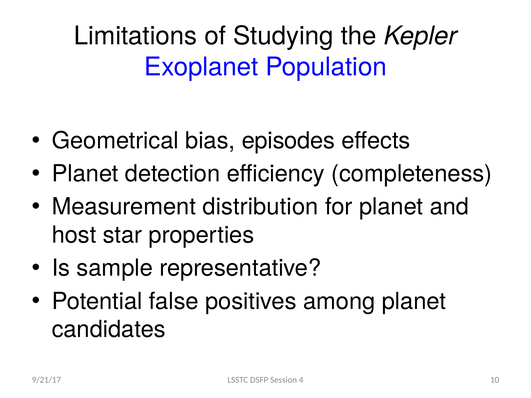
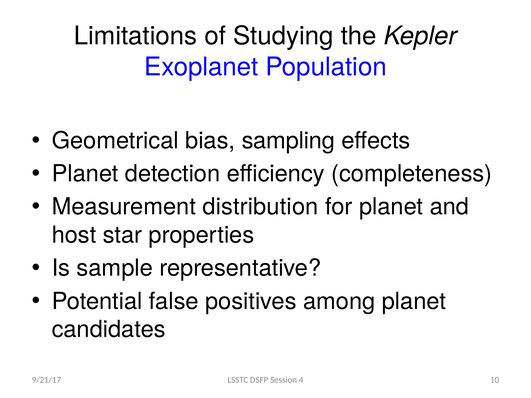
episodes: episodes -> sampling (288, 141)
